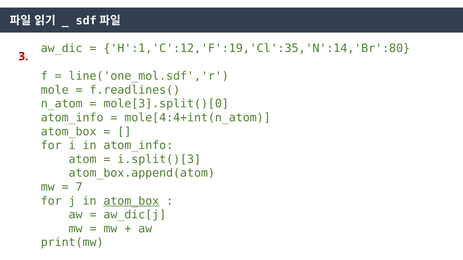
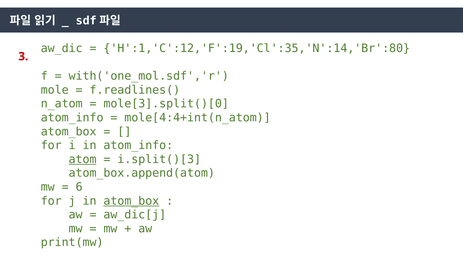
line('one_mol.sdf','r: line('one_mol.sdf','r -> with('one_mol.sdf','r (149, 76)
atom underline: none -> present (83, 160)
7: 7 -> 6 (79, 187)
